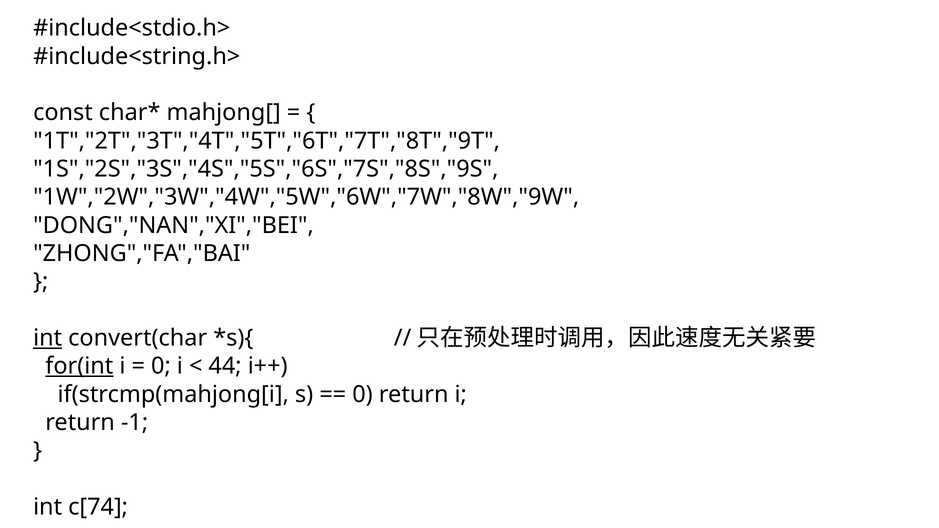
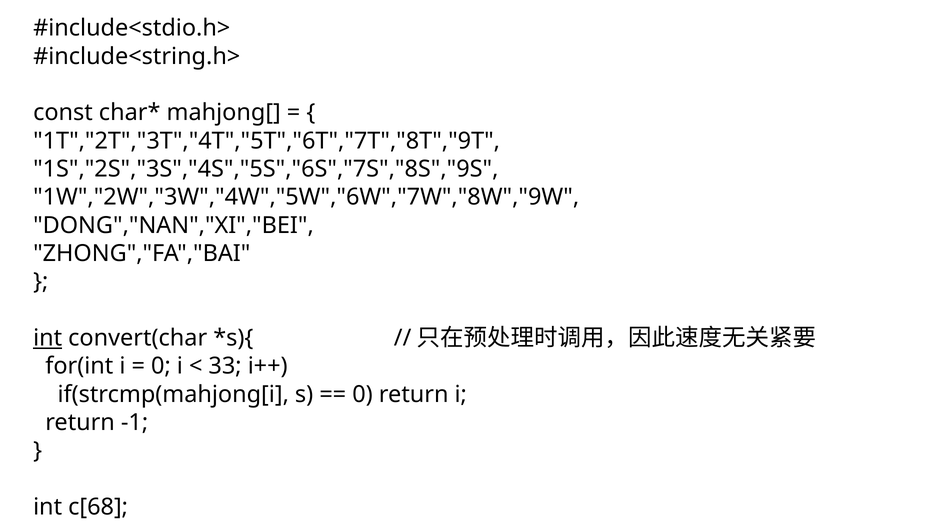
for(int underline: present -> none (79, 366)
44: 44 -> 33 (225, 366)
c[74: c[74 -> c[68 (98, 507)
